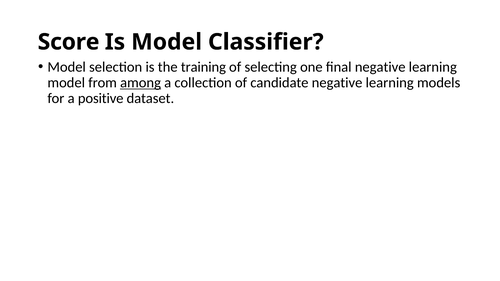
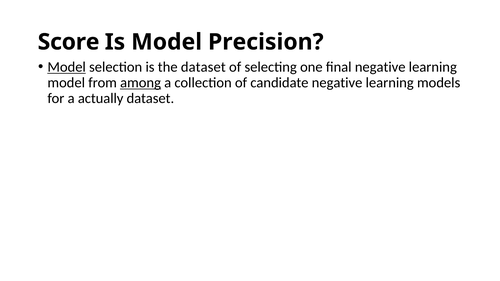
Classifier: Classifier -> Precision (266, 42)
Model underline: none -> present (67, 67)
the training: training -> dataset (203, 67)
positive: positive -> actually (101, 99)
